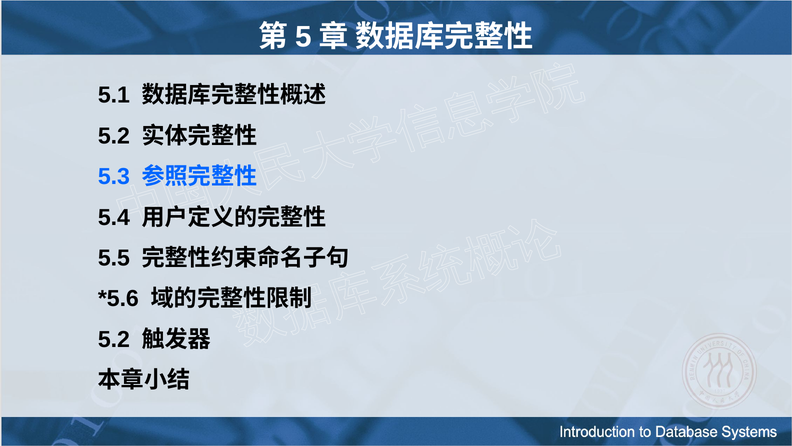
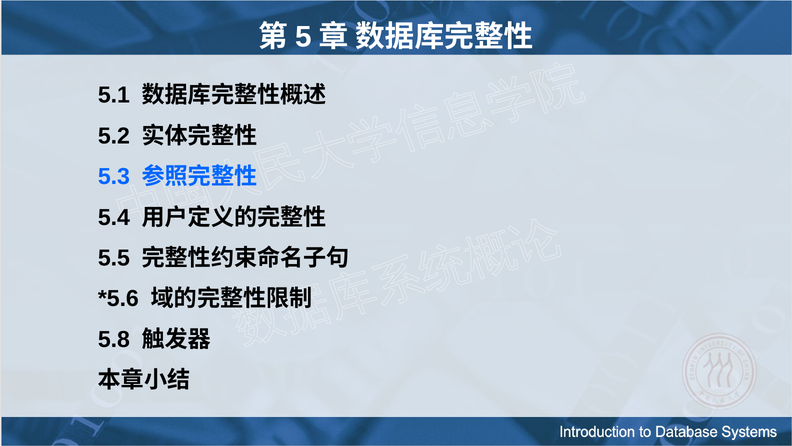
5.2: 5.2 -> 5.8 (114, 339)
